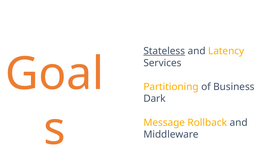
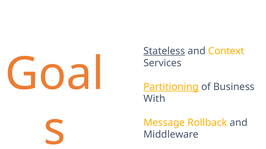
Latency: Latency -> Context (226, 51)
Partitioning underline: none -> present (171, 87)
Dark: Dark -> With (154, 99)
